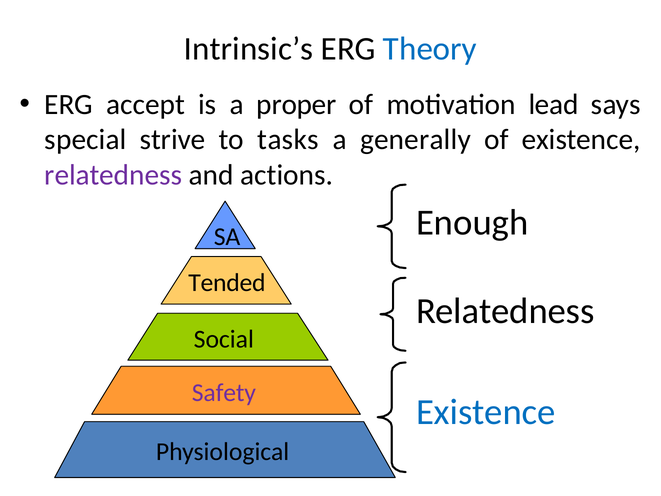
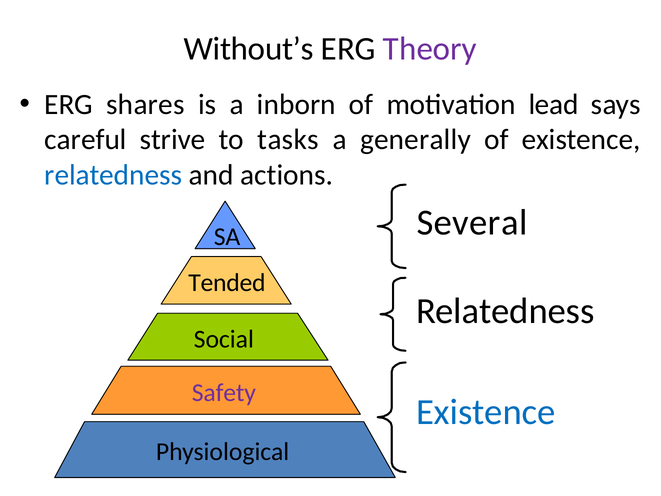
Intrinsic’s: Intrinsic’s -> Without’s (249, 49)
Theory colour: blue -> purple (430, 49)
accept: accept -> shares (145, 104)
proper: proper -> inborn (296, 104)
special: special -> careful (86, 140)
relatedness colour: purple -> blue (113, 175)
Enough: Enough -> Several (472, 223)
